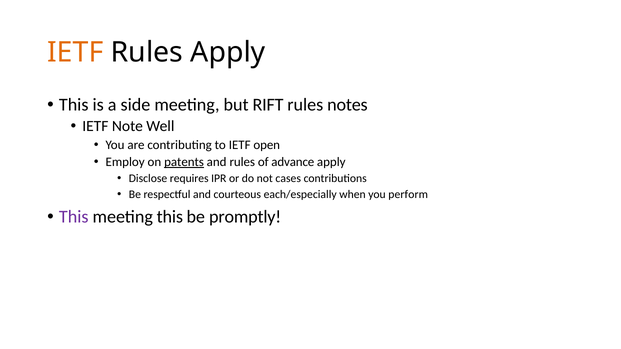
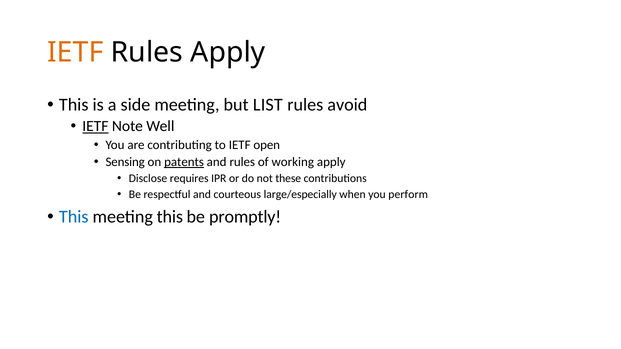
RIFT: RIFT -> LIST (268, 105)
notes: notes -> avoid (347, 105)
IETF underline: none -> present (95, 126)
Employ: Employ -> Sensing (125, 162)
advance: advance -> working (293, 162)
cases: cases -> these (288, 179)
each/especially: each/especially -> large/especially (300, 195)
This colour: purple -> blue (74, 217)
